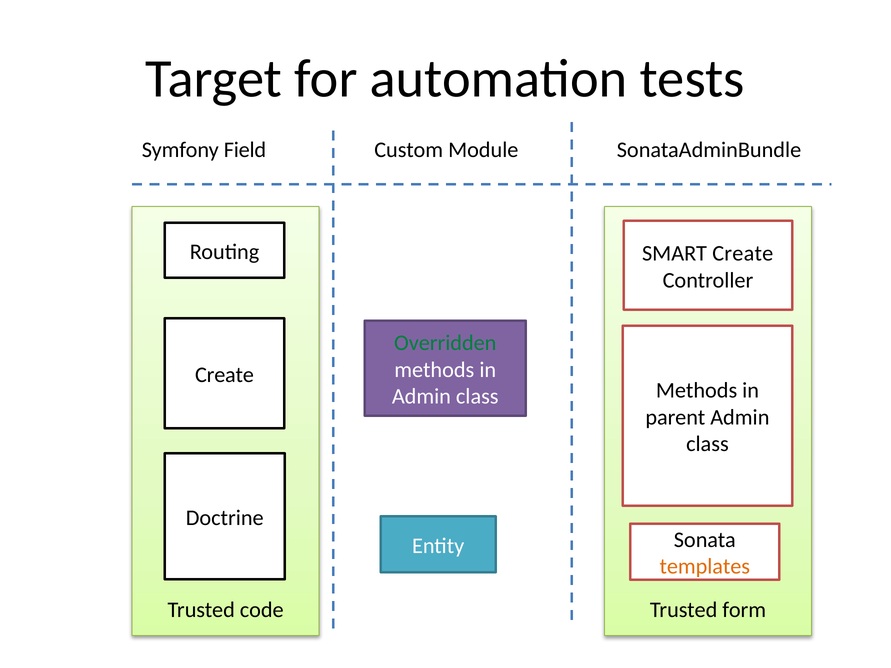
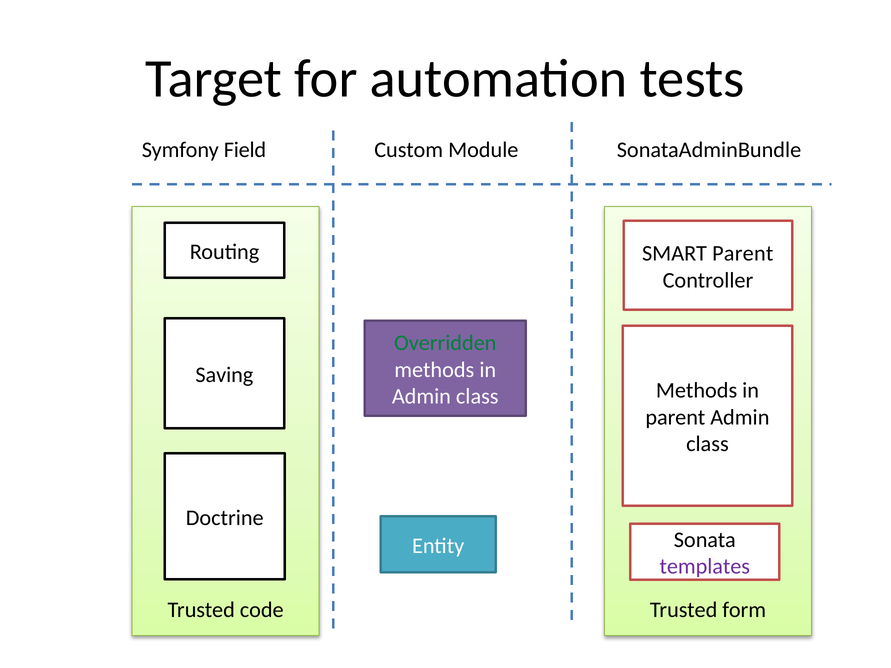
SMART Create: Create -> Parent (743, 254)
Create: Create -> Saving (224, 375)
templates colour: orange -> purple (705, 567)
